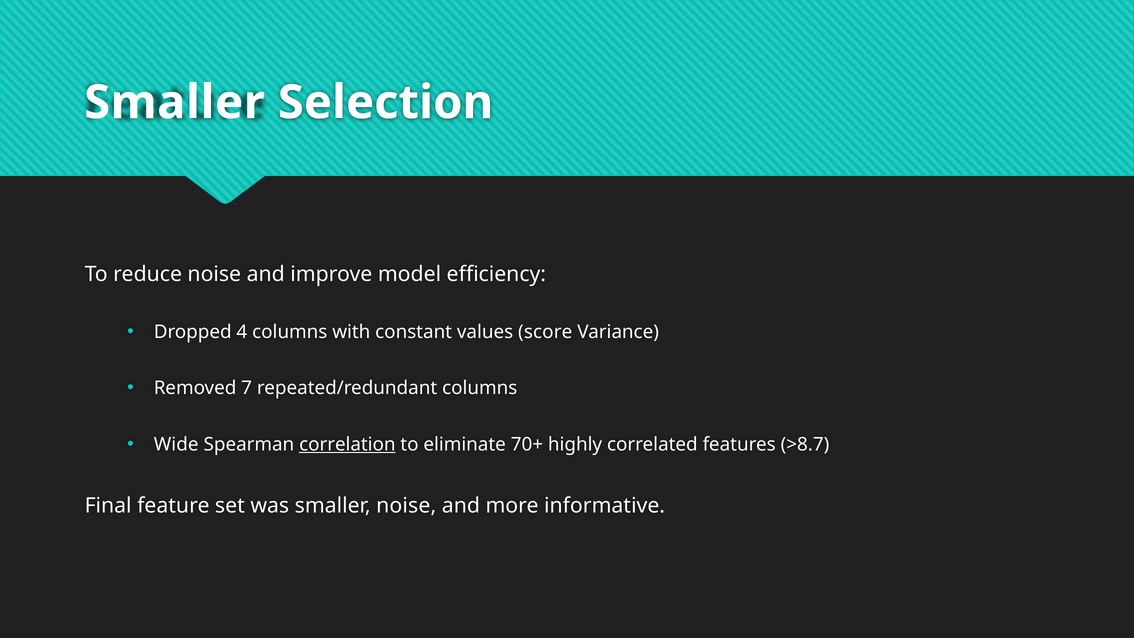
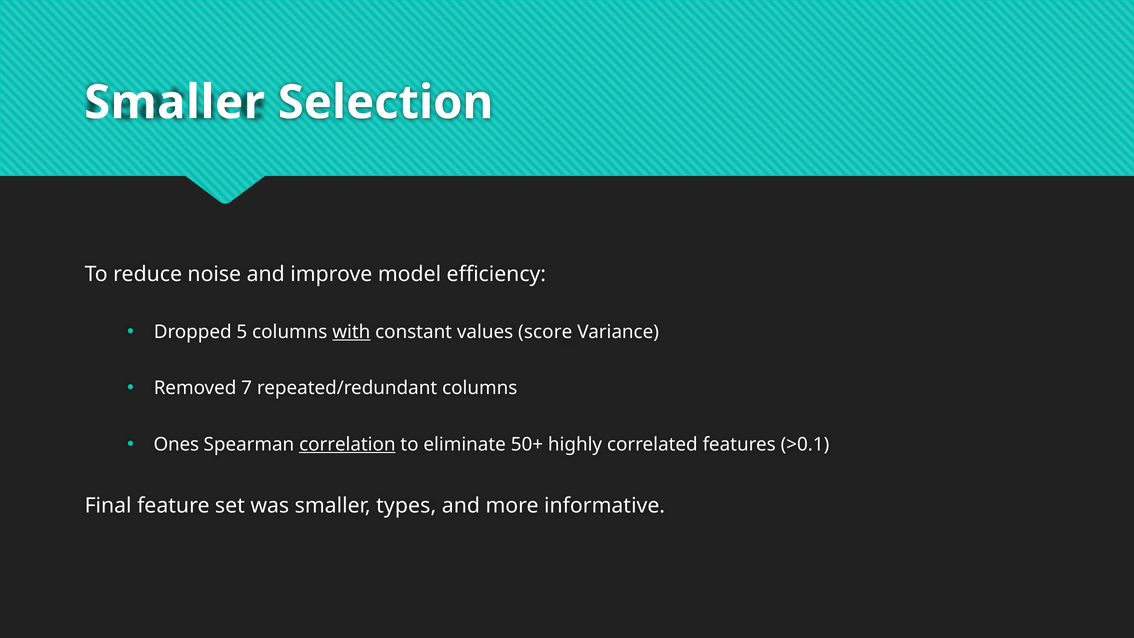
4: 4 -> 5 (242, 332)
with underline: none -> present (351, 332)
Wide: Wide -> Ones (176, 444)
70+: 70+ -> 50+ (527, 444)
>8.7: >8.7 -> >0.1 (805, 444)
smaller noise: noise -> types (406, 505)
